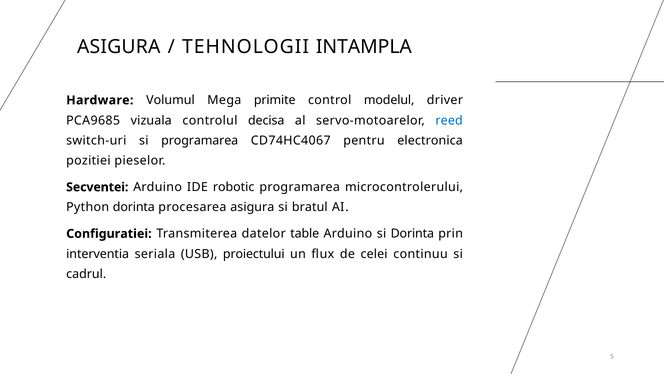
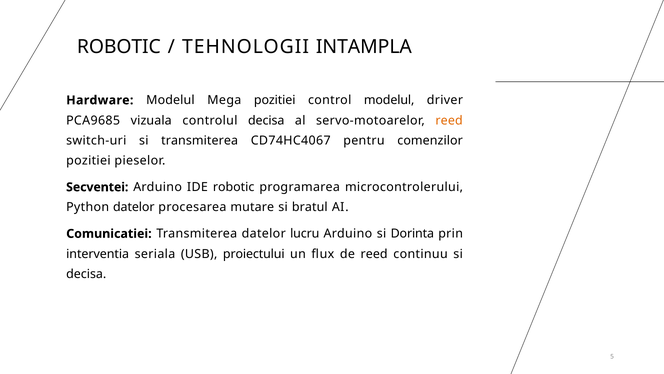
ASIGURA: ASIGURA -> ROBOTIC (119, 47)
Hardware Volumul: Volumul -> Modelul (170, 100)
Mega primite: primite -> pozitiei (275, 100)
reed colour: blue -> orange (449, 120)
si programarea: programarea -> transmiterea (200, 140)
electronica: electronica -> comenzilor (430, 140)
Python dorinta: dorinta -> datelor (134, 207)
procesarea asigura: asigura -> mutare (252, 207)
Configuratiei: Configuratiei -> Comunicatiei (109, 233)
table: table -> lucru (305, 233)
de celei: celei -> reed (374, 254)
cadrul: cadrul -> decisa (86, 274)
